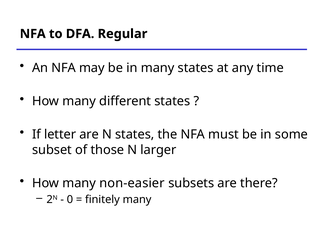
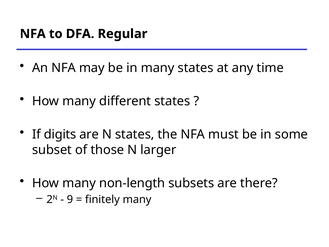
letter: letter -> digits (60, 134)
non-easier: non-easier -> non-length (132, 183)
0: 0 -> 9 (70, 199)
